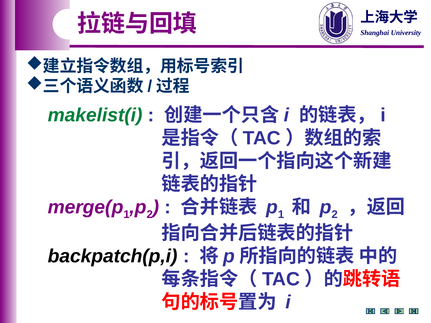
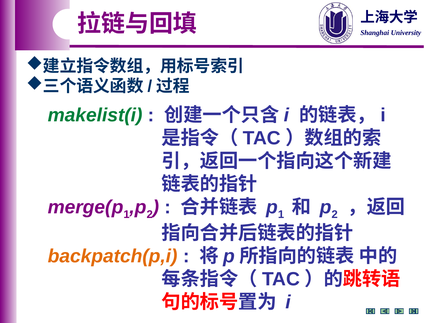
backpatch(p,i colour: black -> orange (113, 257)
